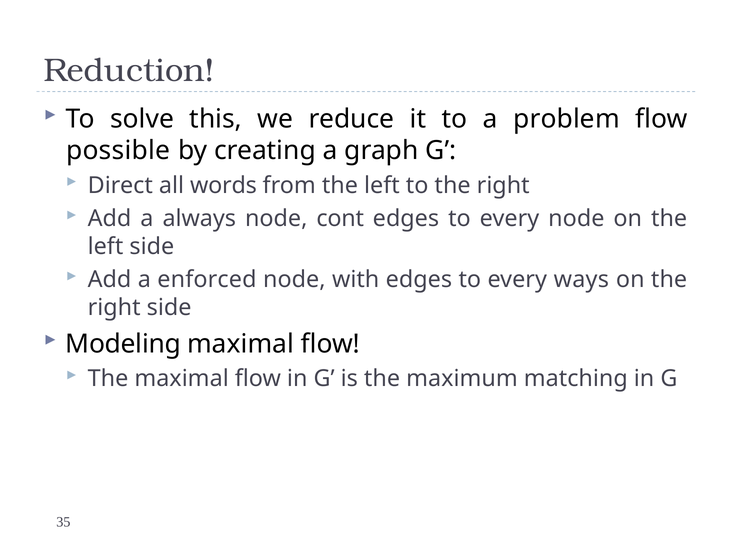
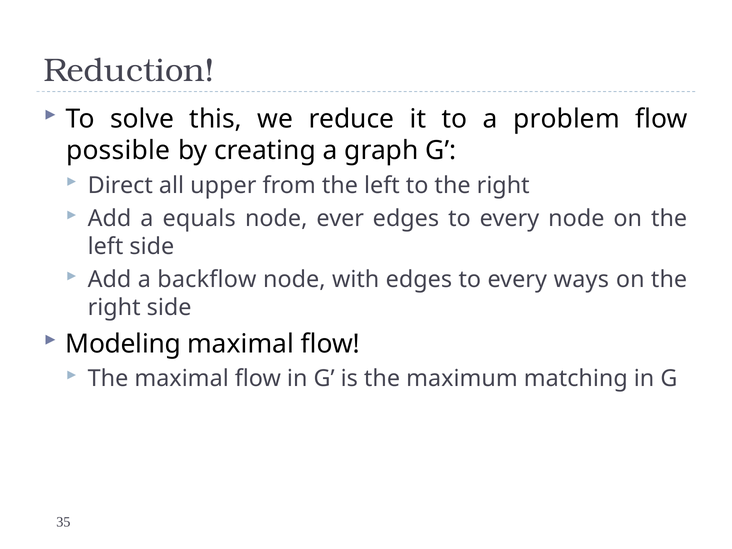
words: words -> upper (223, 185)
always: always -> equals (199, 218)
cont: cont -> ever (340, 218)
enforced: enforced -> backflow (207, 280)
